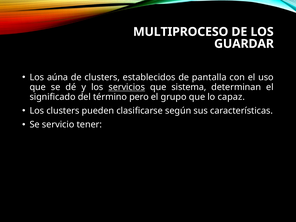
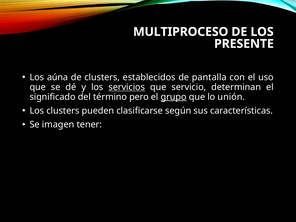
GUARDAR: GUARDAR -> PRESENTE (244, 44)
sistema: sistema -> servicio (189, 87)
grupo underline: none -> present (174, 97)
capaz: capaz -> unión (231, 97)
servicio: servicio -> imagen (58, 125)
